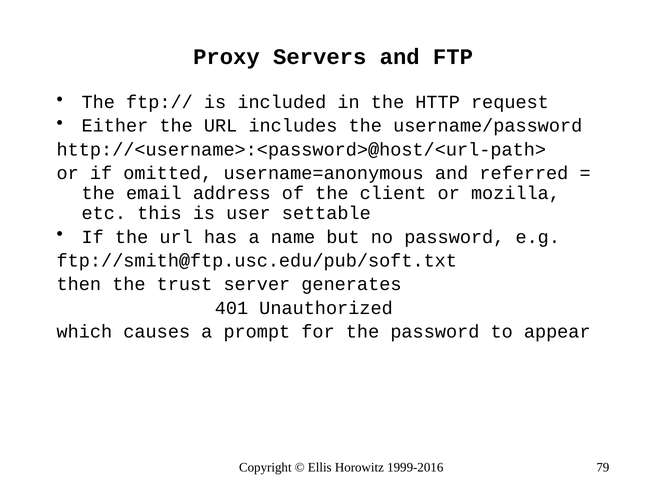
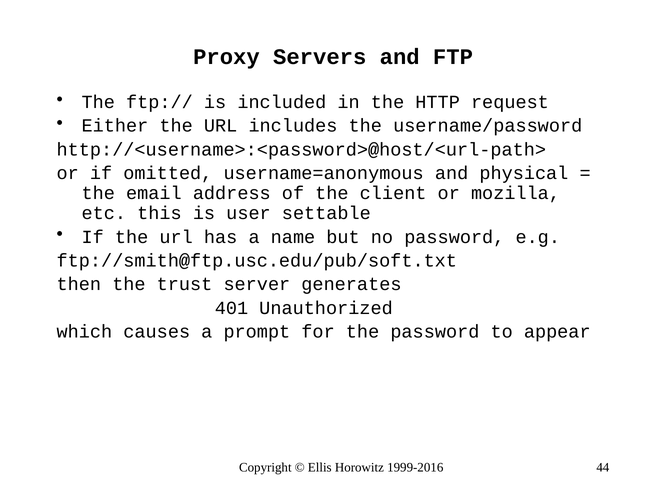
referred: referred -> physical (524, 173)
79: 79 -> 44 (603, 467)
